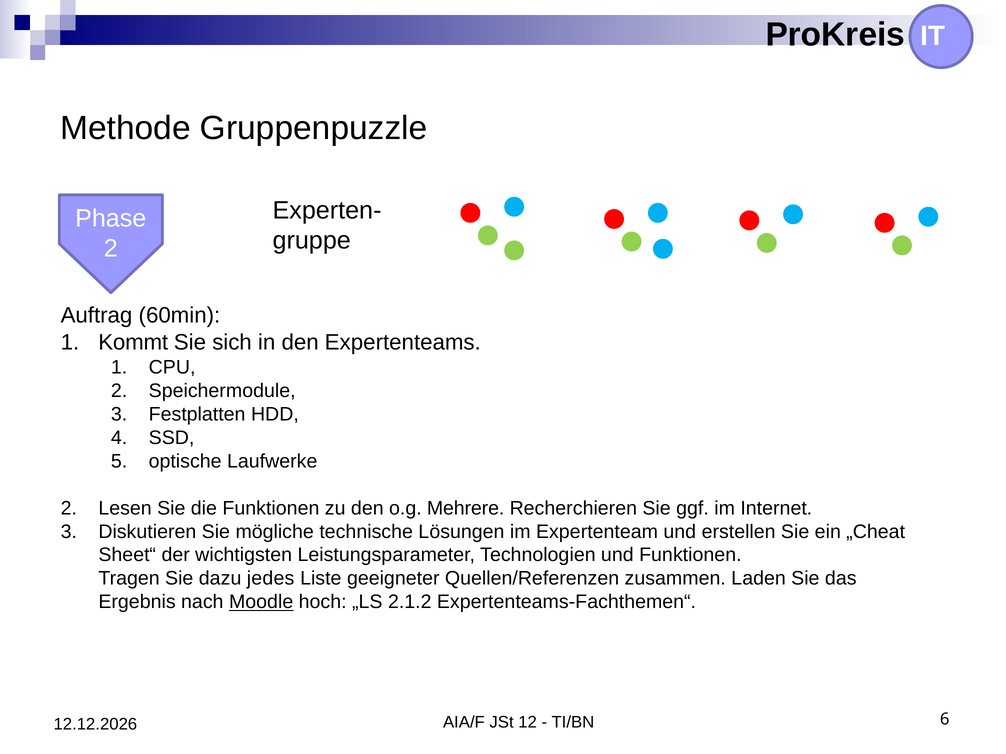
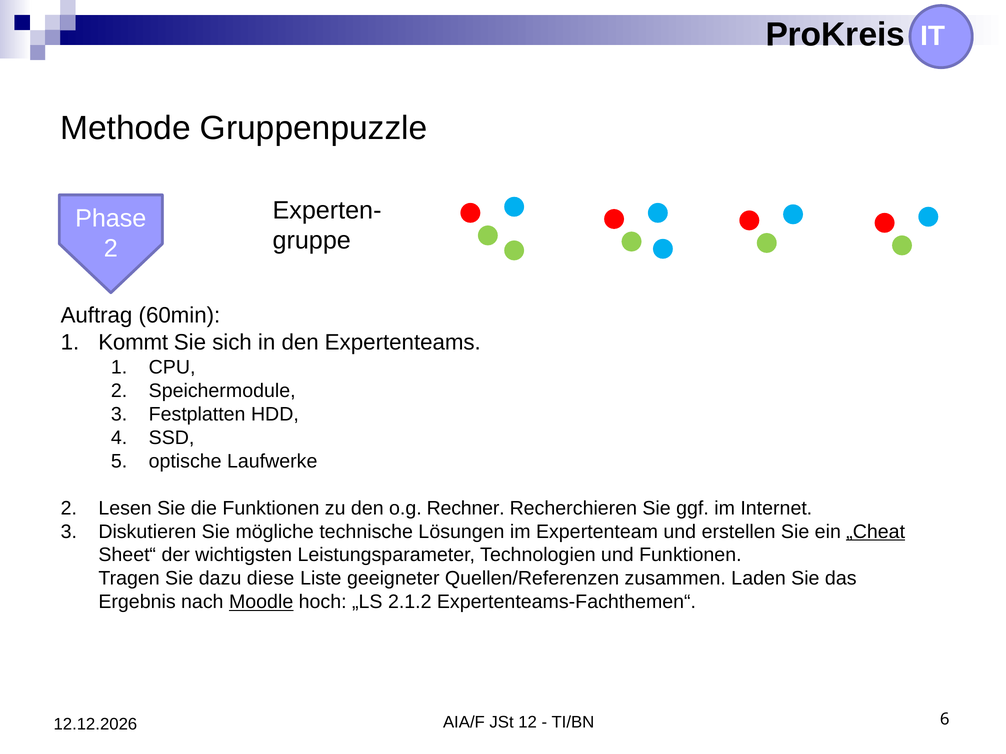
Mehrere: Mehrere -> Rechner (466, 508)
„Cheat underline: none -> present (876, 532)
jedes: jedes -> diese (271, 579)
